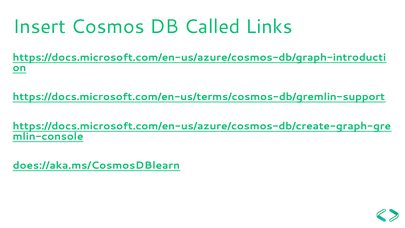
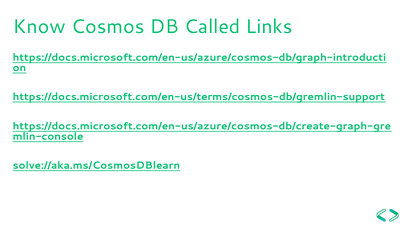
Insert: Insert -> Know (39, 27)
does://aka.ms/CosmosDBlearn: does://aka.ms/CosmosDBlearn -> solve://aka.ms/CosmosDBlearn (96, 165)
